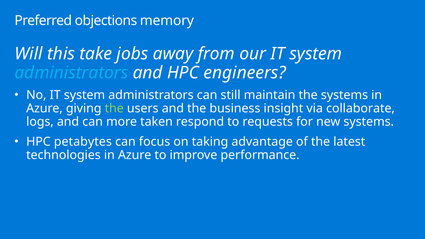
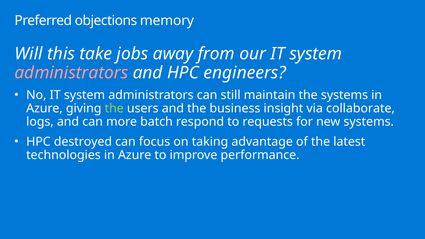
administrators colour: light blue -> pink (71, 73)
taken: taken -> batch (157, 122)
petabytes: petabytes -> destroyed (83, 142)
